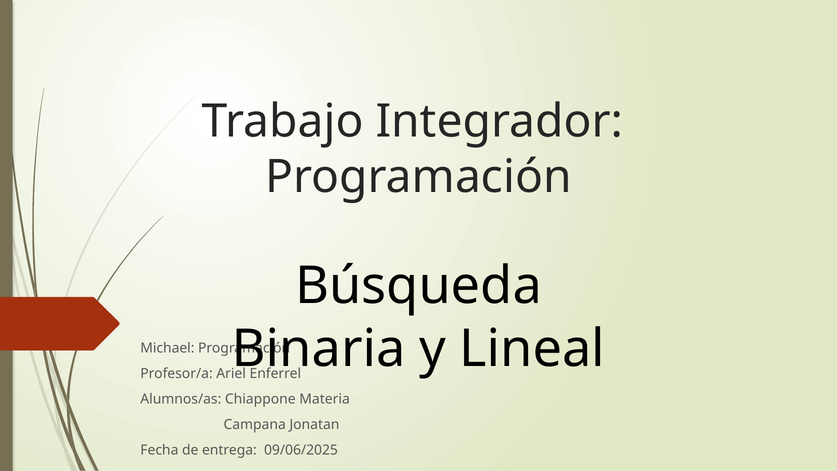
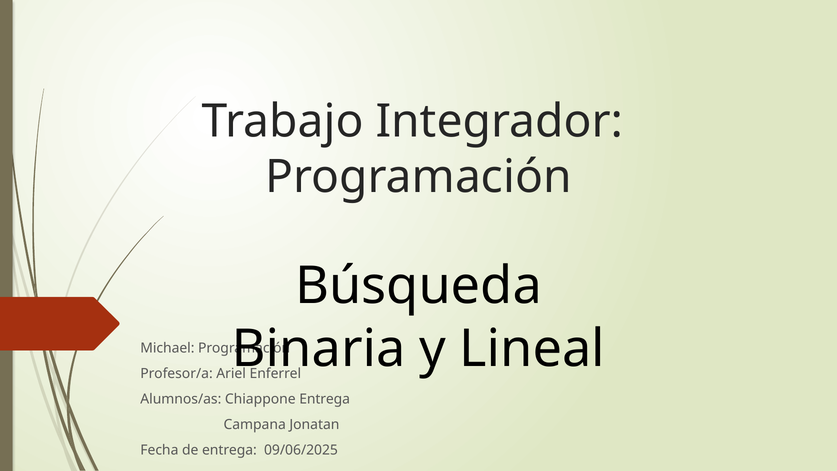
Chiappone Materia: Materia -> Entrega (325, 399)
